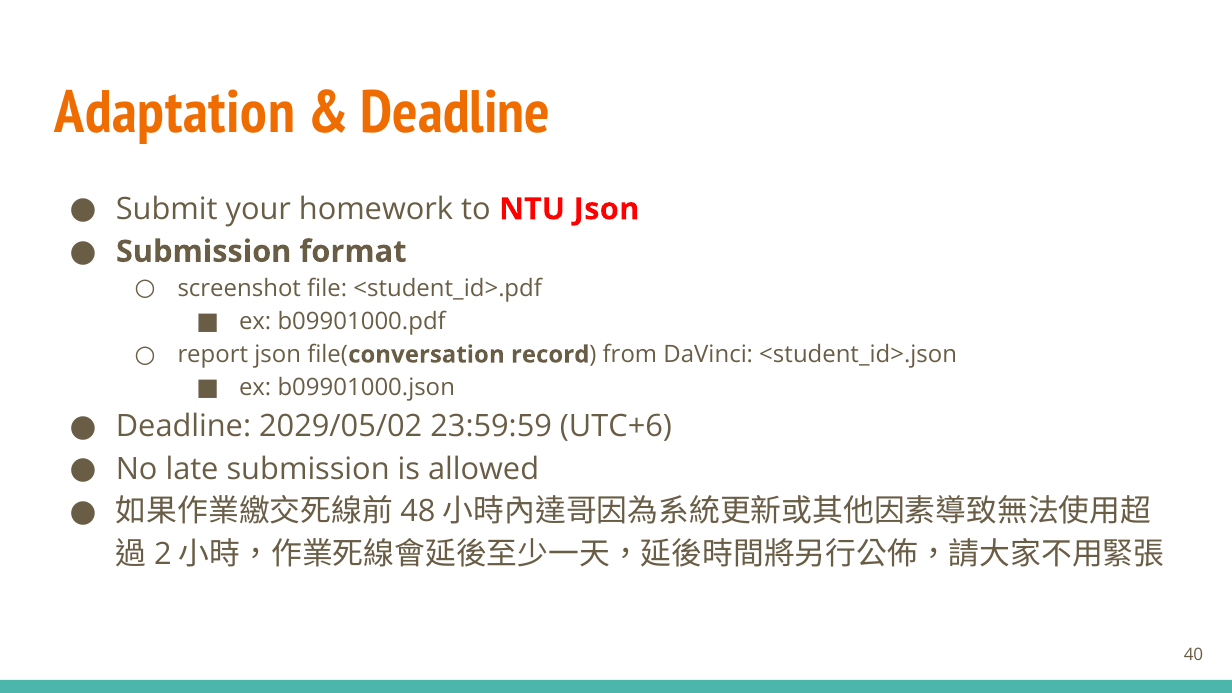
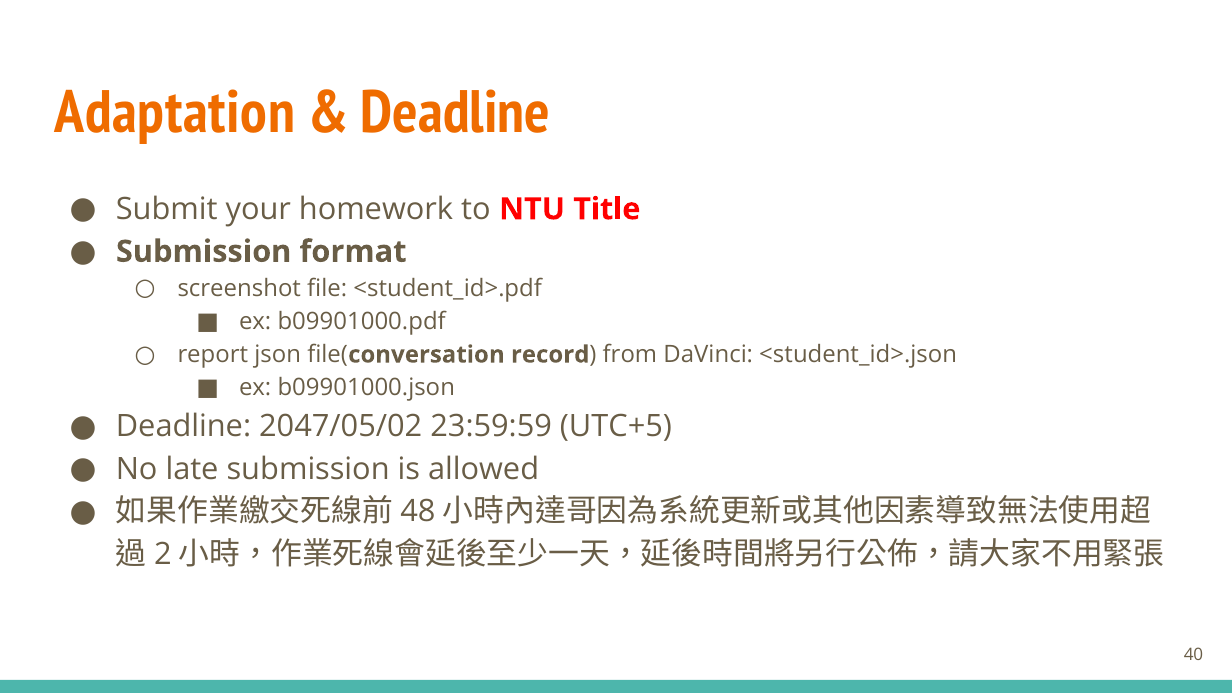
NTU Json: Json -> Title (607, 209)
2029/05/02: 2029/05/02 -> 2047/05/02 (341, 427)
UTC+6: UTC+6 -> UTC+5 (616, 427)
